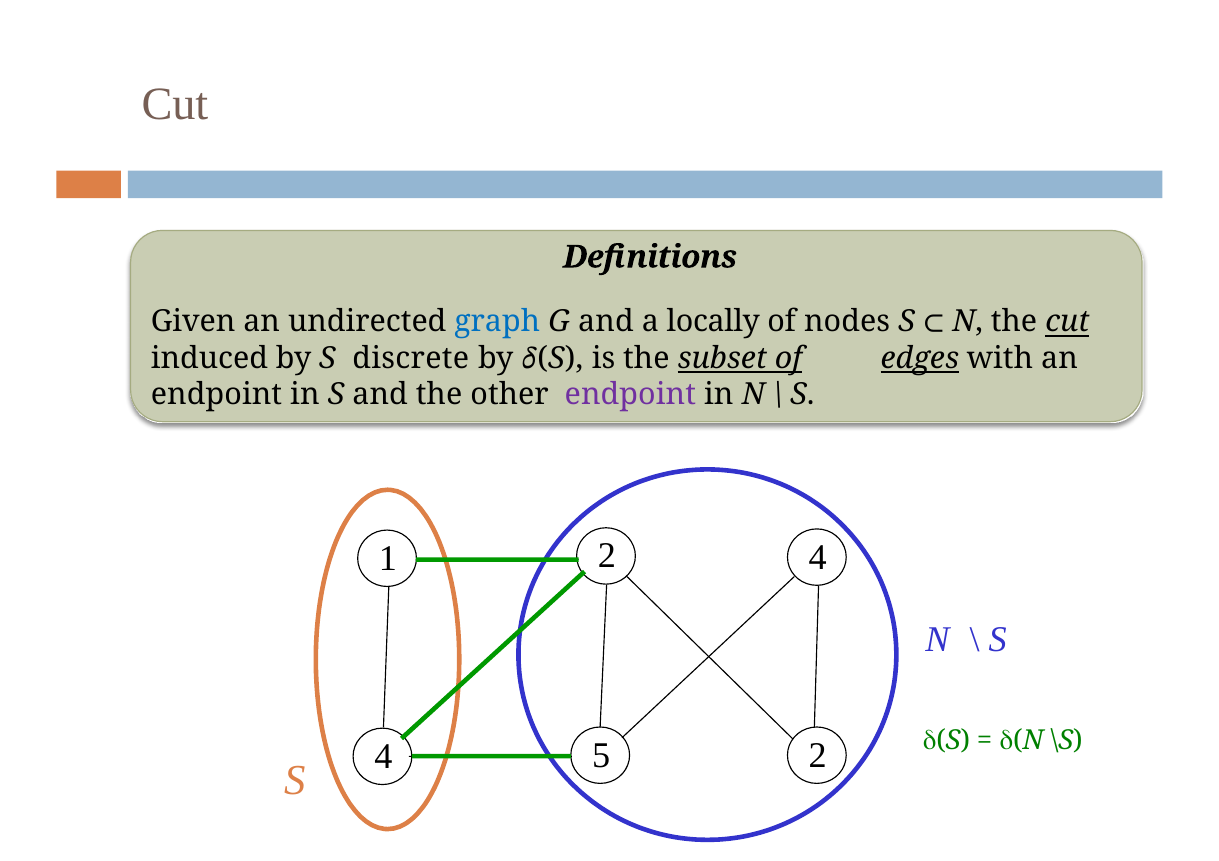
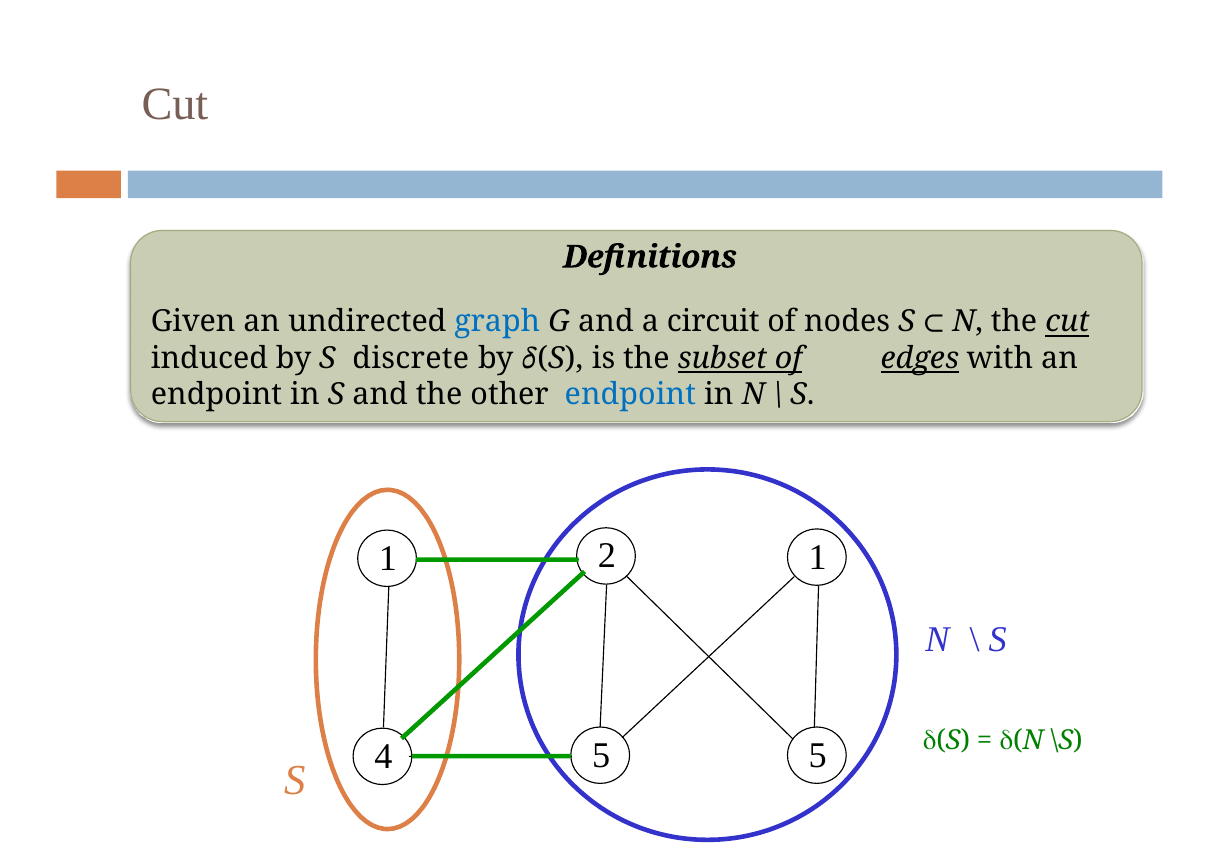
locally: locally -> circuit (713, 322)
endpoint colour: purple -> blue (630, 395)
1 4: 4 -> 1 (818, 557)
2: 2 -> 5 (818, 756)
